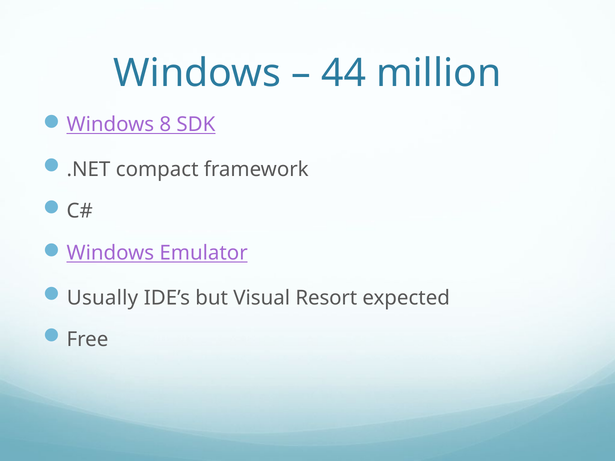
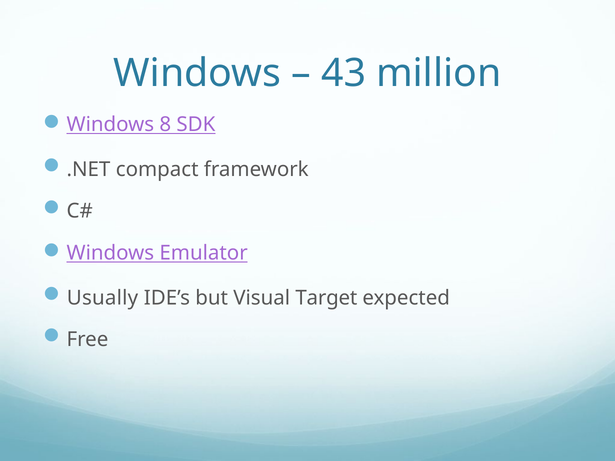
44: 44 -> 43 (344, 73)
Resort: Resort -> Target (326, 298)
